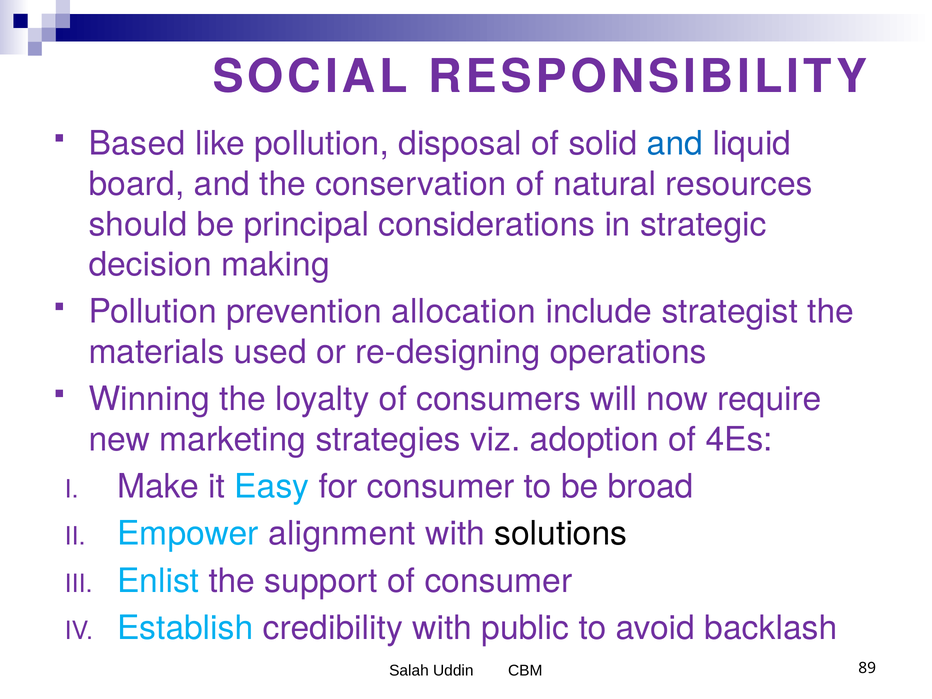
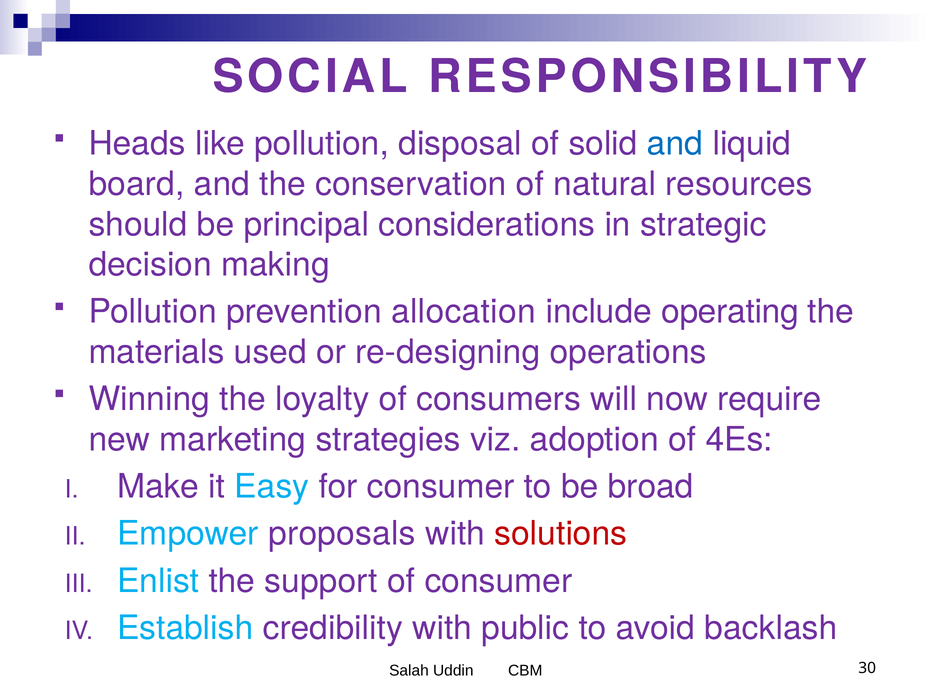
Based: Based -> Heads (137, 144)
strategist: strategist -> operating (730, 312)
alignment: alignment -> proposals (342, 534)
solutions colour: black -> red (561, 534)
89: 89 -> 30 (867, 668)
